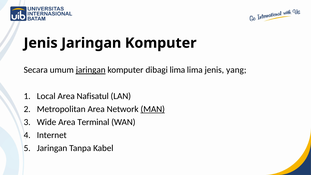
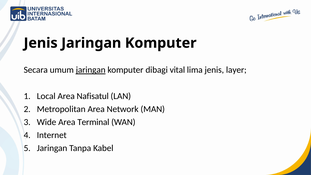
dibagi lima: lima -> vital (177, 70)
yang: yang -> layer (236, 70)
MAN underline: present -> none (153, 109)
